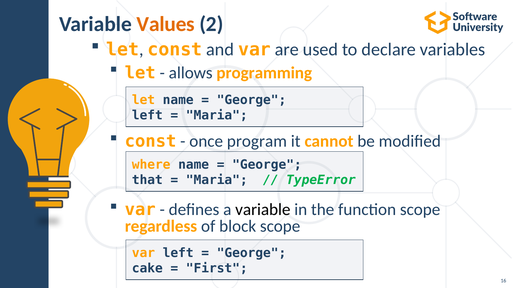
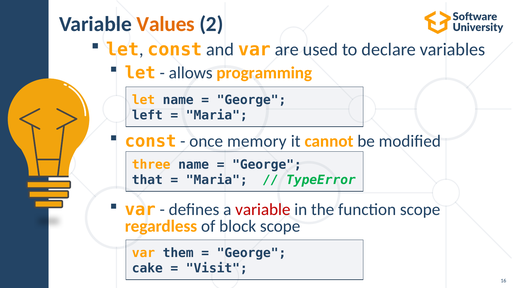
program: program -> memory (257, 142)
where: where -> three (151, 165)
variable colour: black -> red (263, 210)
var left: left -> them (178, 253)
First: First -> Visit (217, 269)
